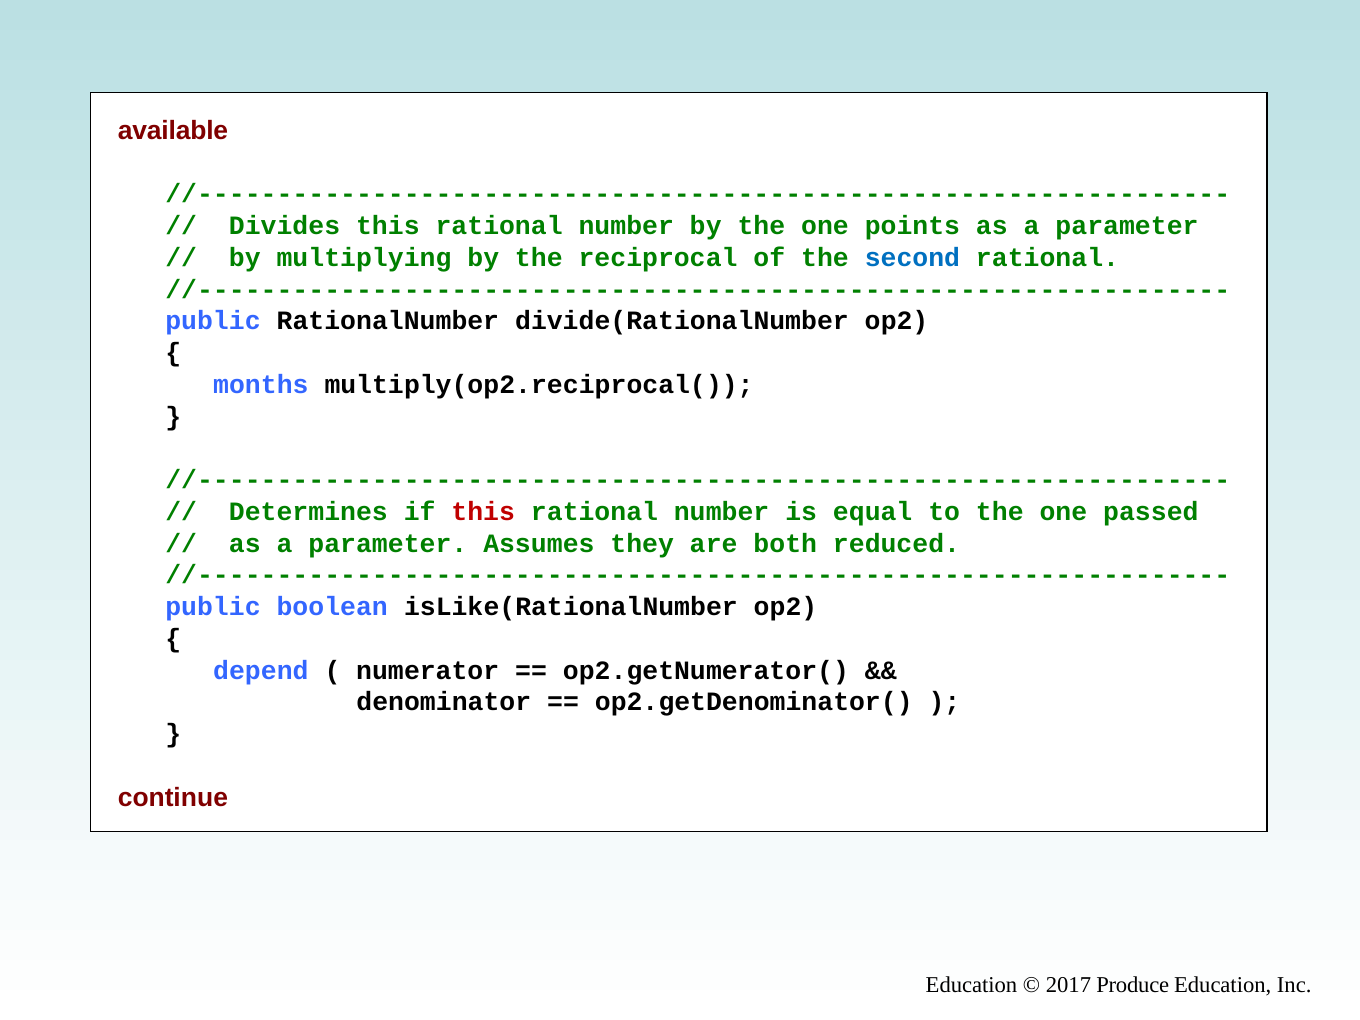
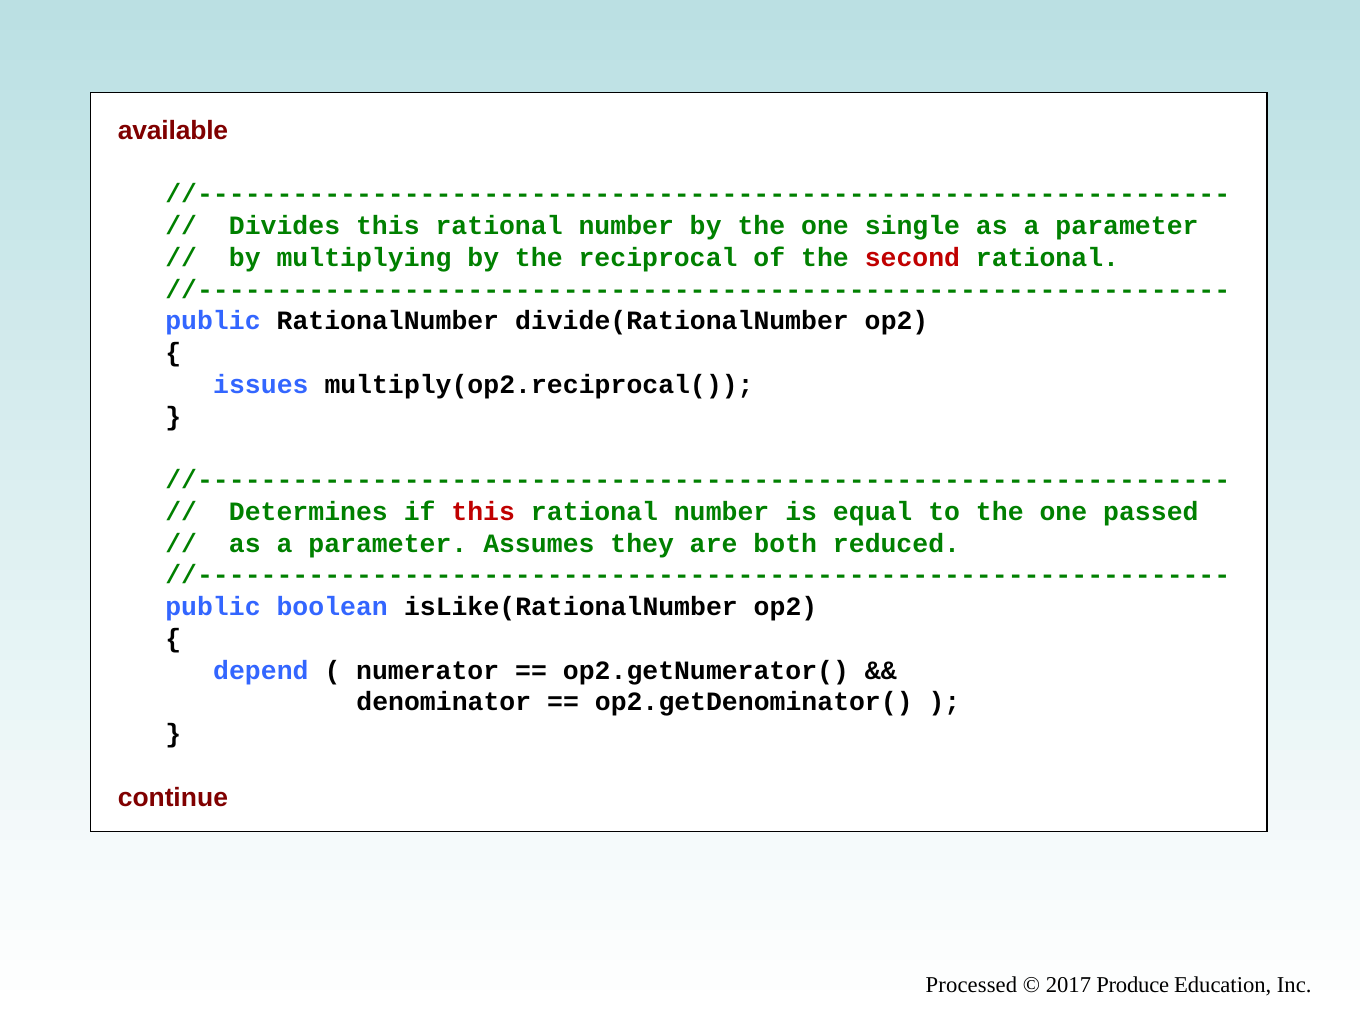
points: points -> single (912, 226)
second colour: blue -> red (912, 258)
months: months -> issues (261, 385)
Education: Education -> Processed (971, 985)
